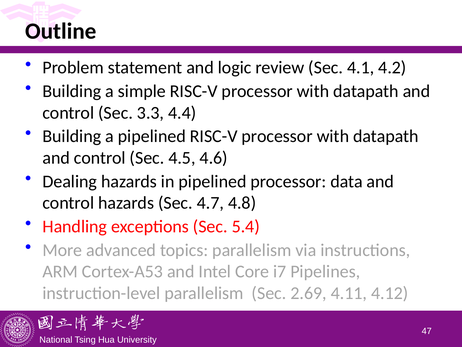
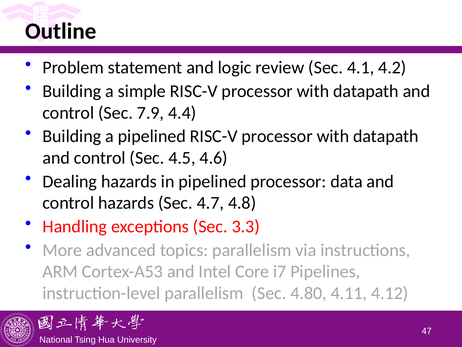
3.3: 3.3 -> 7.9 (151, 113)
5.4: 5.4 -> 3.3 (246, 226)
2.69: 2.69 -> 4.80 (309, 293)
